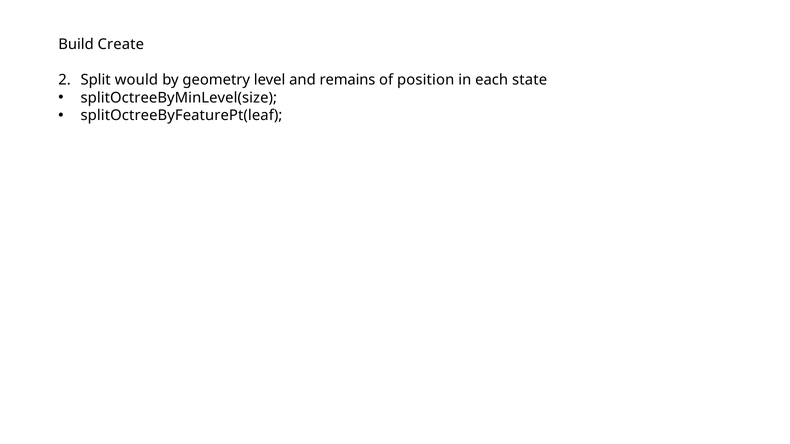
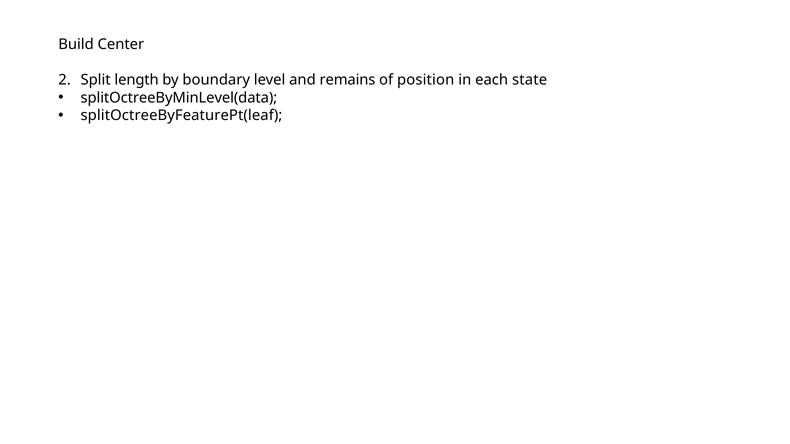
Create: Create -> Center (121, 45)
would: would -> length (137, 80)
geometry: geometry -> boundary (216, 80)
splitOctreeByMinLevel(size: splitOctreeByMinLevel(size -> splitOctreeByMinLevel(data (179, 98)
